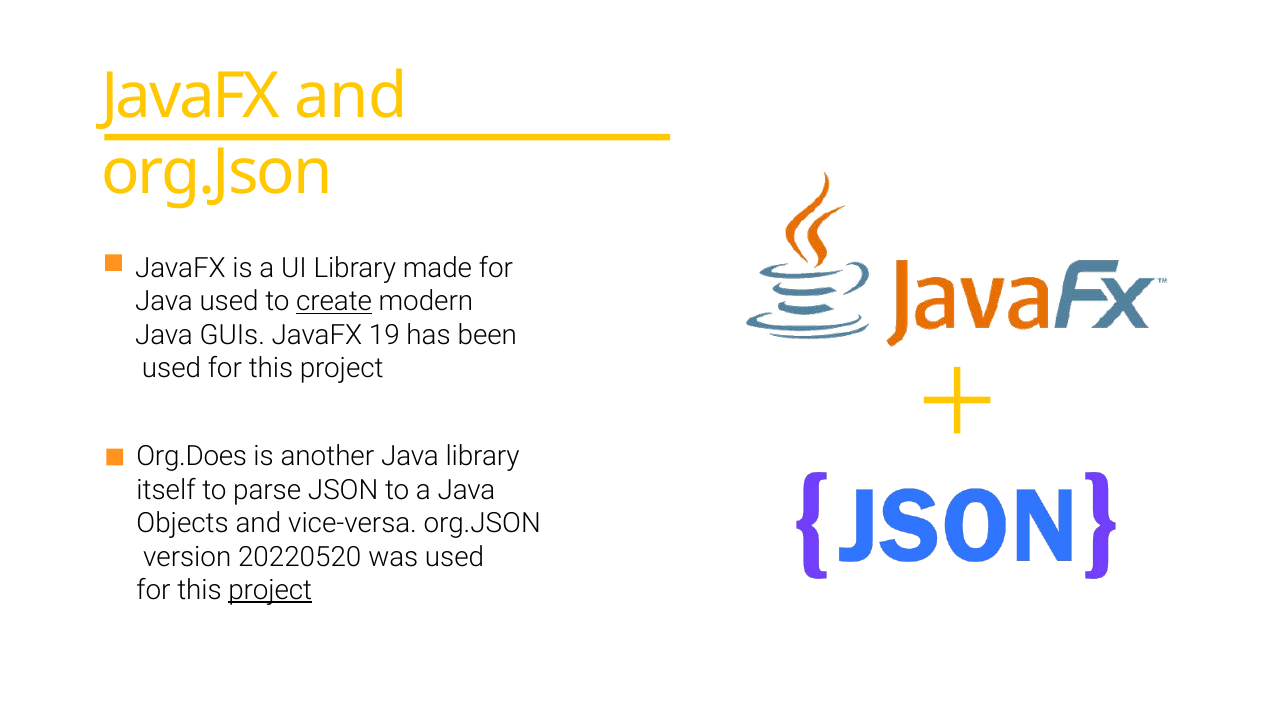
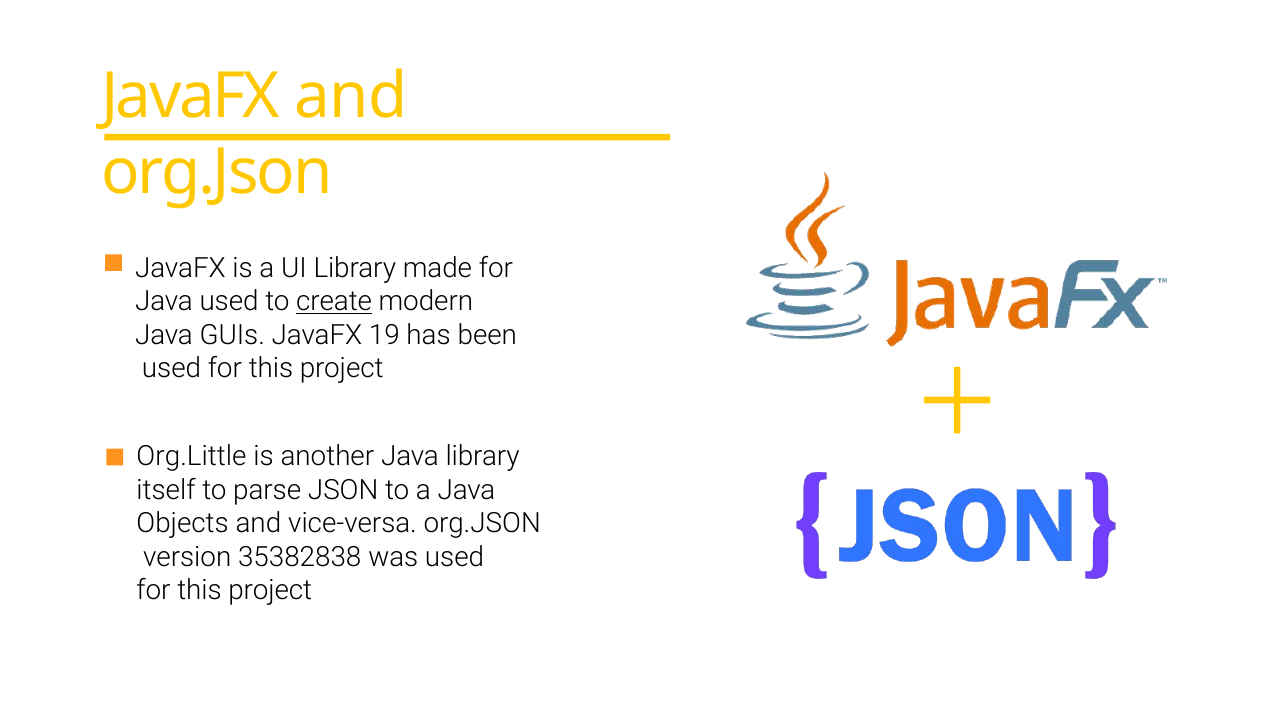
Org.Does: Org.Does -> Org.Little (192, 457)
20220520: 20220520 -> 35382838 (300, 557)
project underline: present -> none (270, 590)
